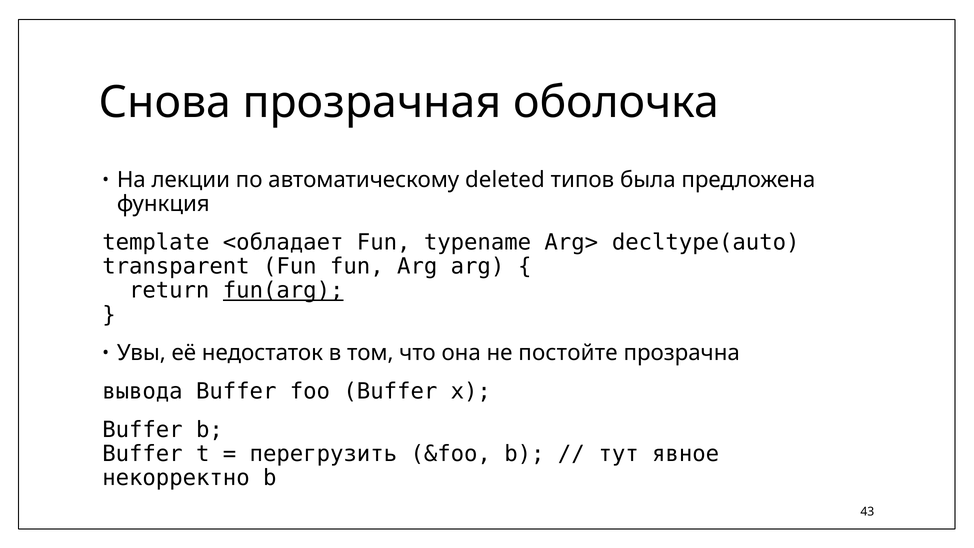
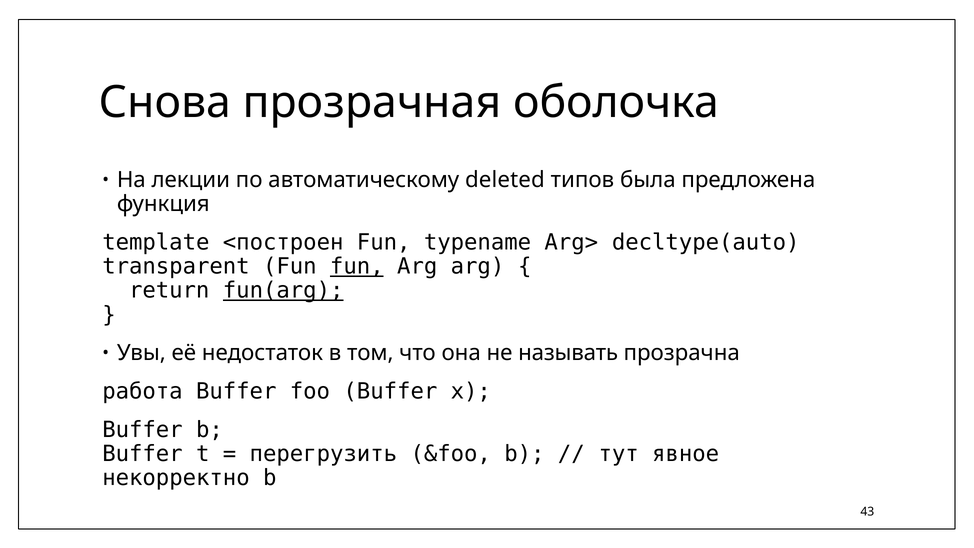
<обладает: <обладает -> <построен (283, 242)
fun underline: none -> present (357, 266)
постойте: постойте -> называть (568, 353)
вывода: вывода -> работа (142, 391)
